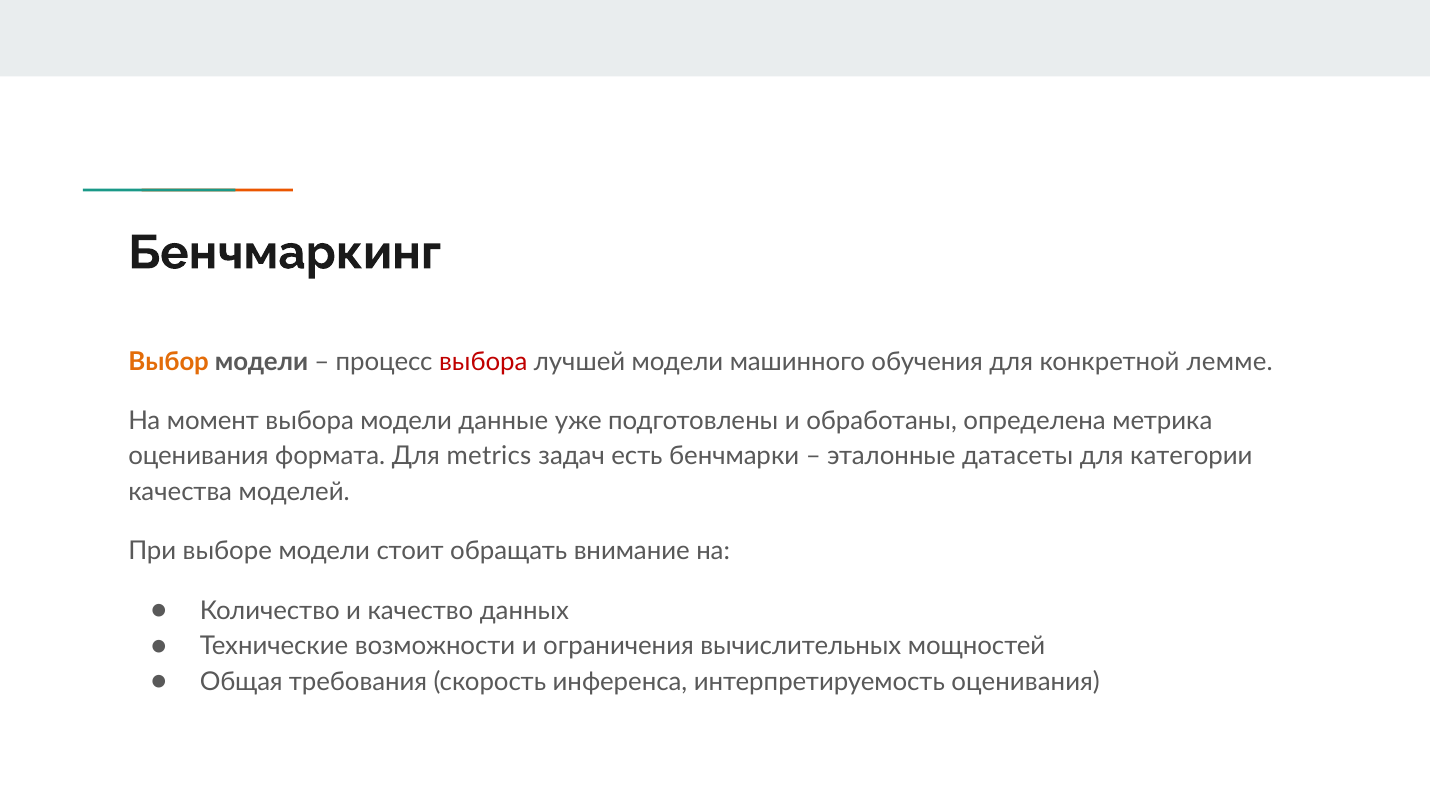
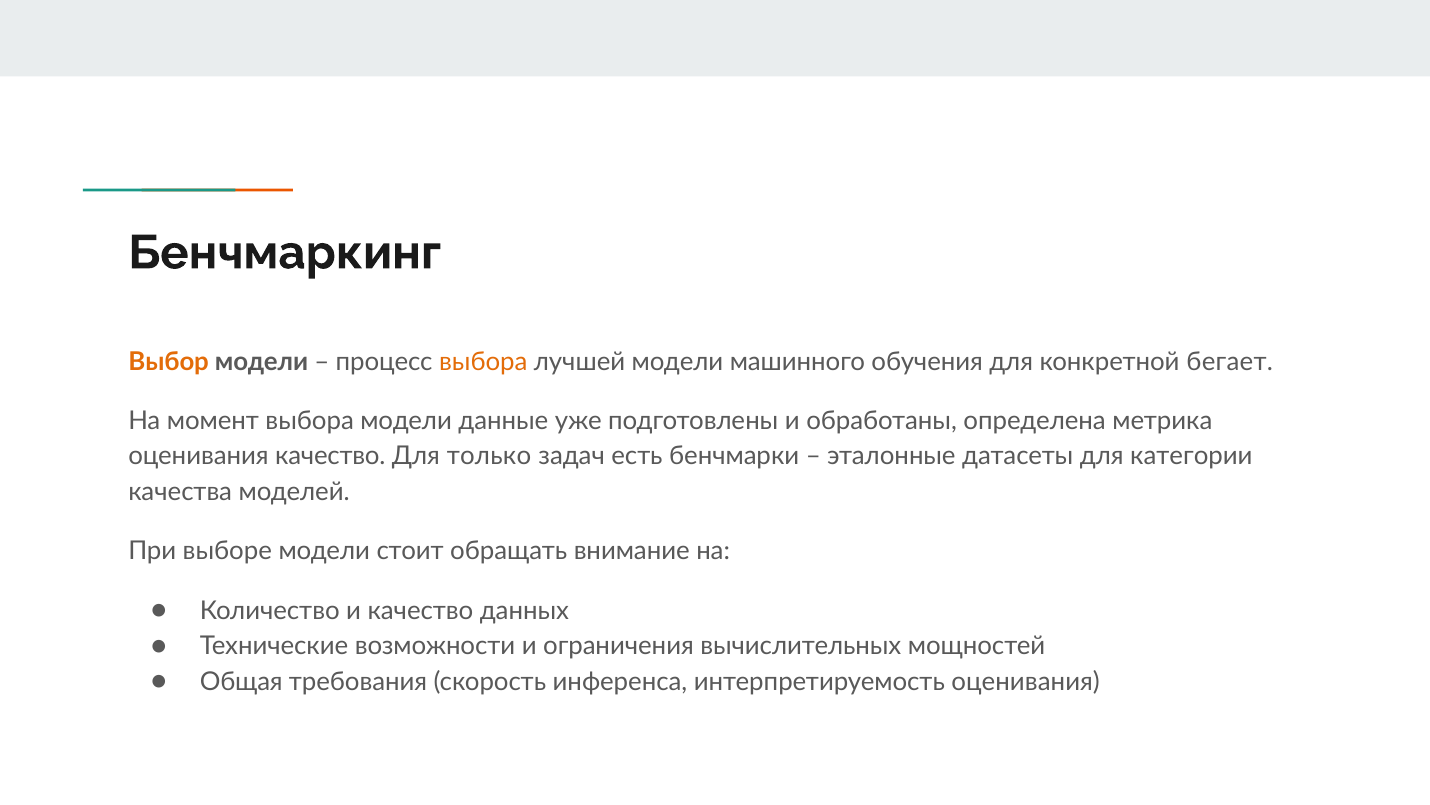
выбора colour: red -> orange (483, 361)
лемме: лемме -> бегает (1230, 361)
оценивания формата: формата -> качество (330, 456)
metrics: metrics -> только (489, 456)
